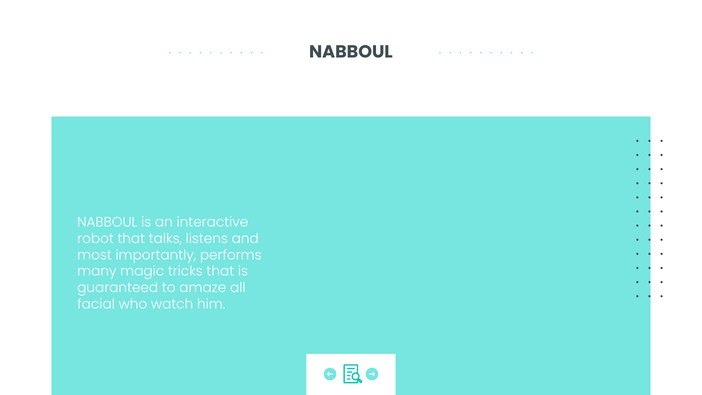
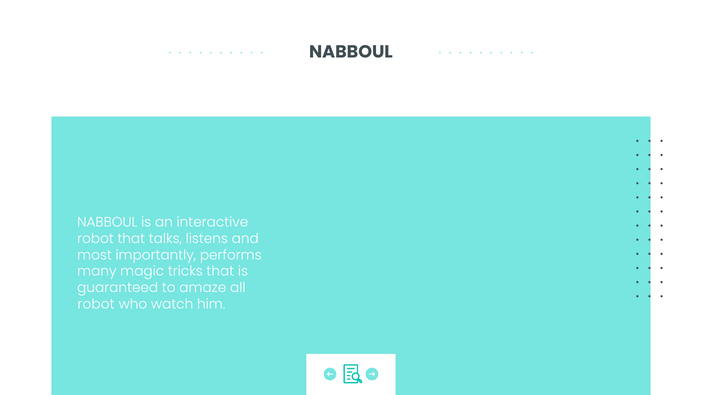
facial: facial -> robot (96, 304)
